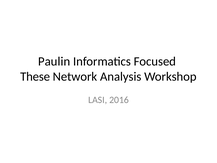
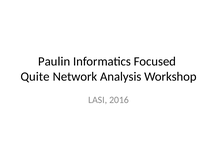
These: These -> Quite (35, 76)
